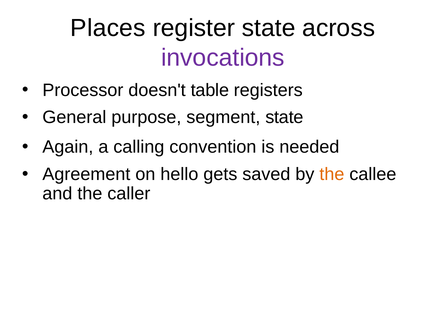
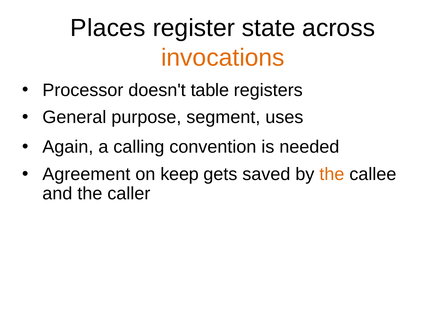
invocations colour: purple -> orange (223, 58)
segment state: state -> uses (284, 117)
hello: hello -> keep (180, 174)
